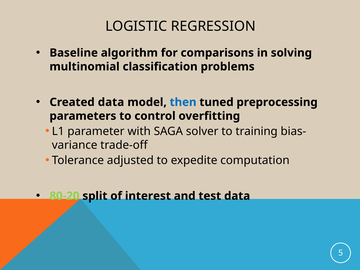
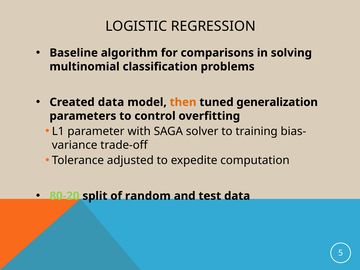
then colour: blue -> orange (183, 102)
preprocessing: preprocessing -> generalization (277, 102)
interest: interest -> random (148, 196)
